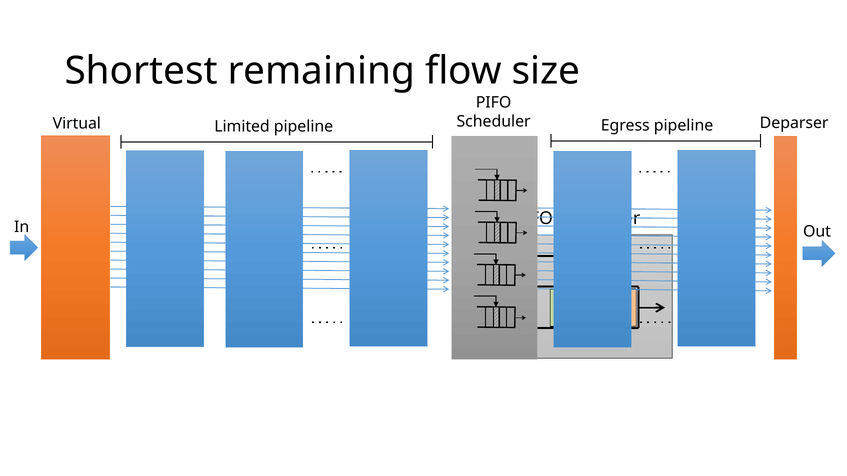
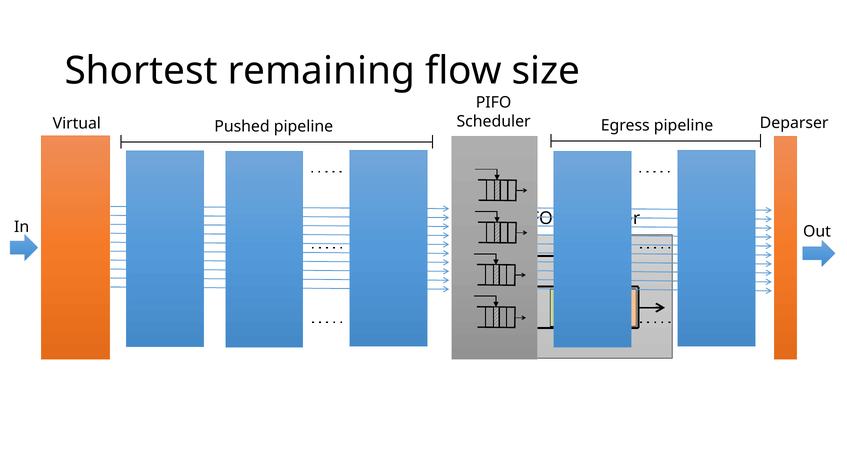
Limited: Limited -> Pushed (242, 126)
